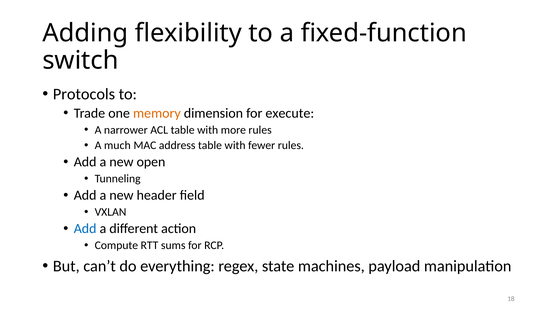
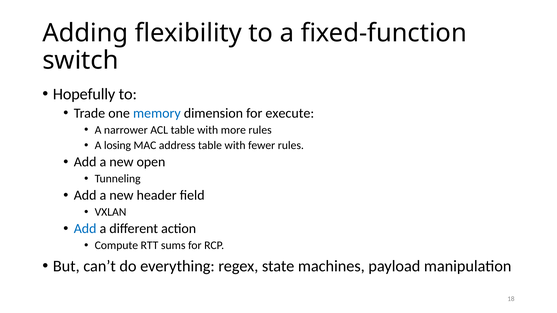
Protocols: Protocols -> Hopefully (84, 94)
memory colour: orange -> blue (157, 113)
much: much -> losing (117, 145)
